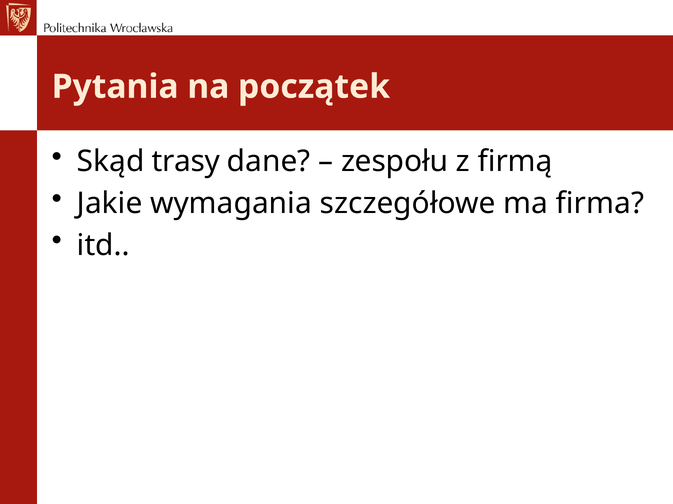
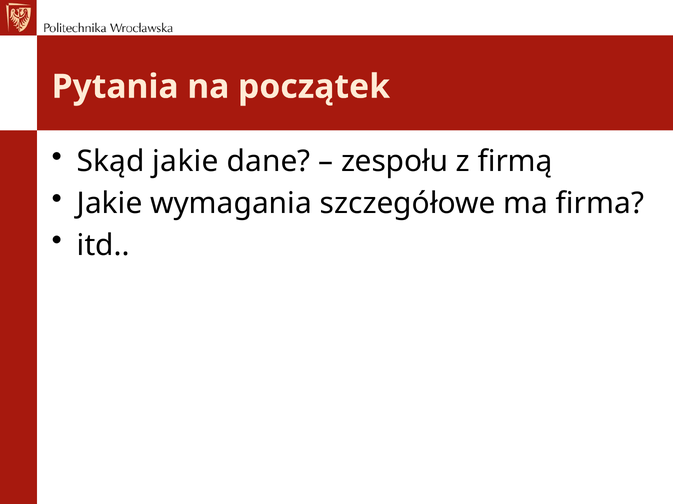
Skąd trasy: trasy -> jakie (186, 162)
